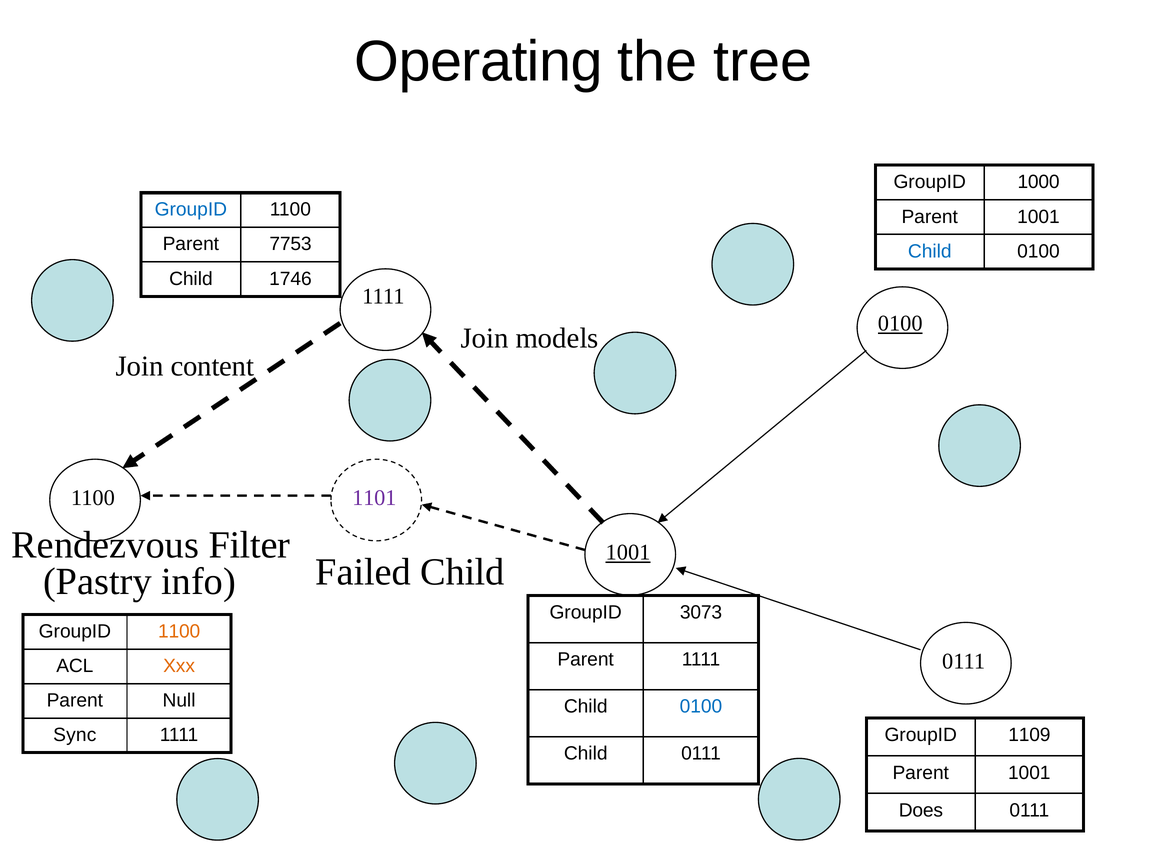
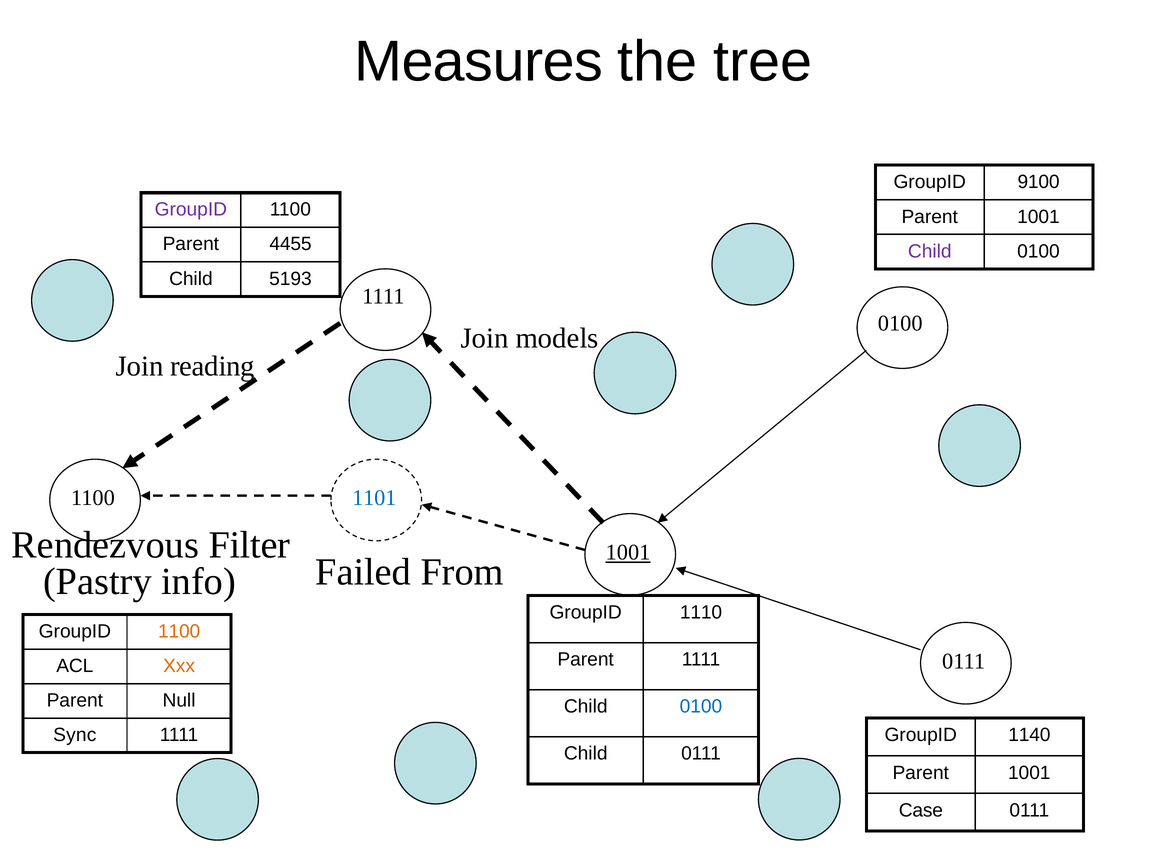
Operating: Operating -> Measures (479, 62)
1000: 1000 -> 9100 (1039, 182)
GroupID colour: blue -> purple (191, 210)
7753: 7753 -> 4455 (291, 244)
Child colour: blue -> purple (930, 251)
1746: 1746 -> 5193 (290, 279)
0100 underline: present -> none (900, 323)
content: content -> reading (212, 366)
1101 colour: purple -> blue (374, 498)
Failed Child: Child -> From (462, 572)
3073: 3073 -> 1110 (701, 612)
1109: 1109 -> 1140 (1029, 735)
Does: Does -> Case (921, 810)
